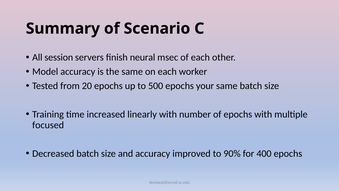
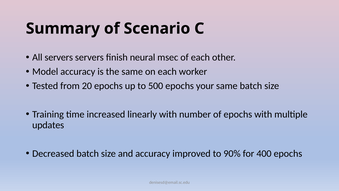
All session: session -> servers (59, 57)
focused: focused -> updates (48, 125)
